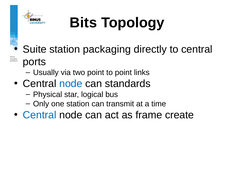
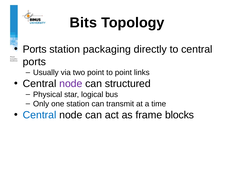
Suite: Suite -> Ports (35, 49)
node colour: blue -> purple (71, 83)
standards: standards -> structured (128, 83)
create: create -> blocks (180, 115)
